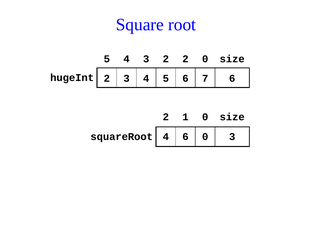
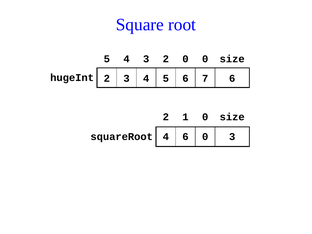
2 2: 2 -> 0 (185, 59)
